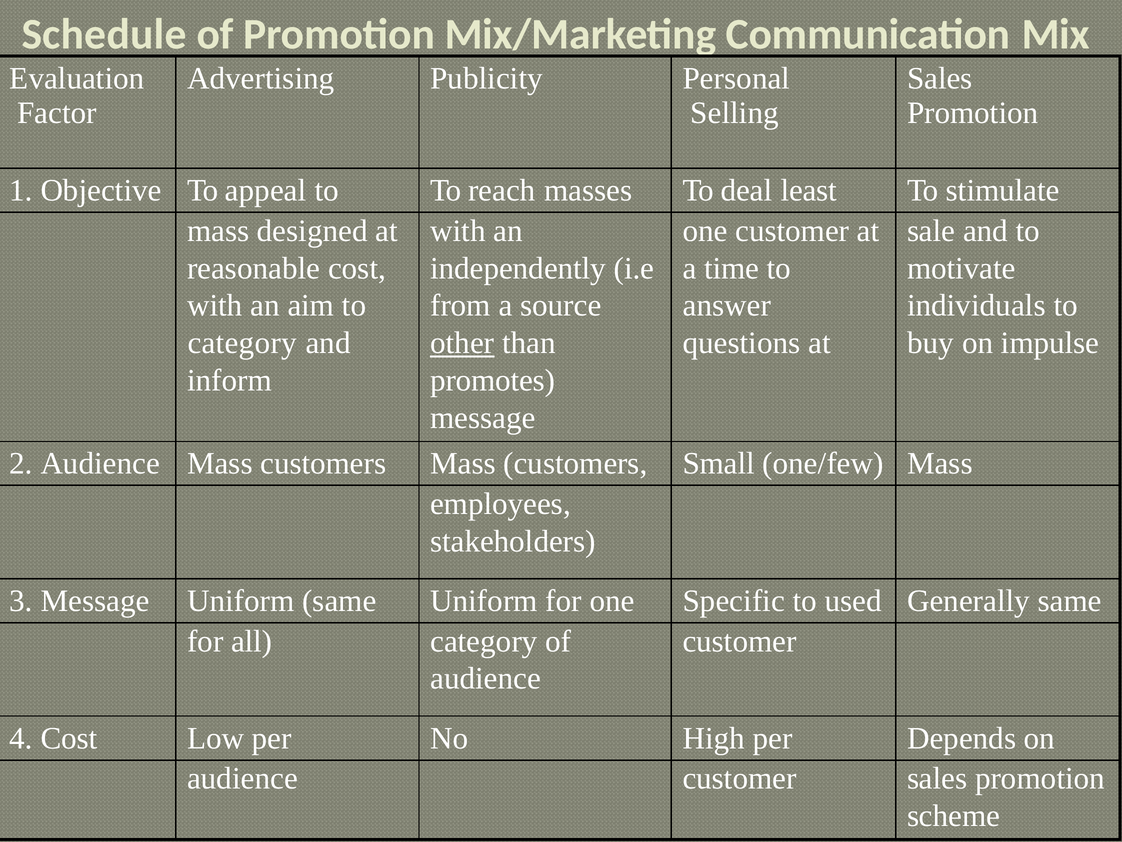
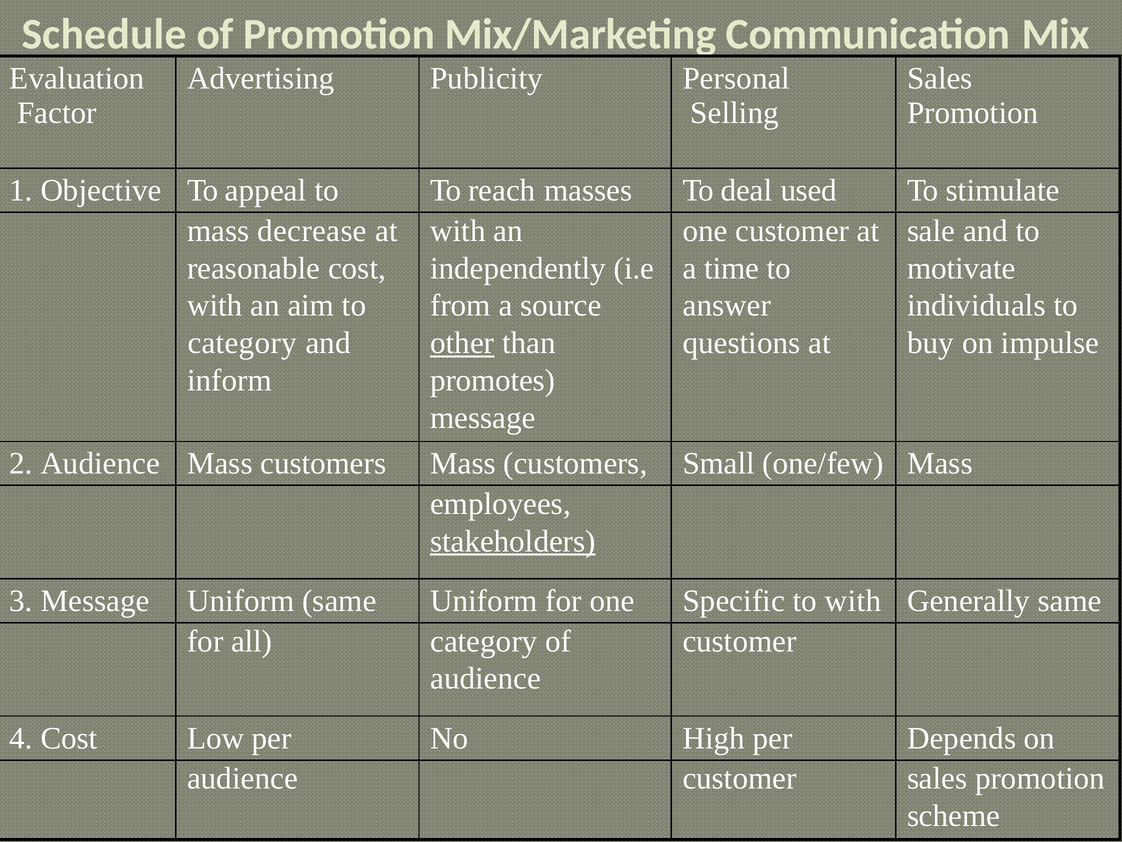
least: least -> used (809, 190)
designed: designed -> decrease (312, 231)
stakeholders underline: none -> present (513, 541)
to used: used -> with (853, 601)
